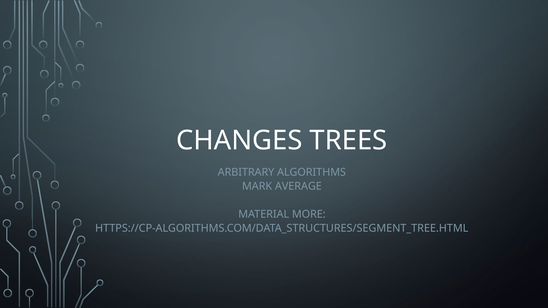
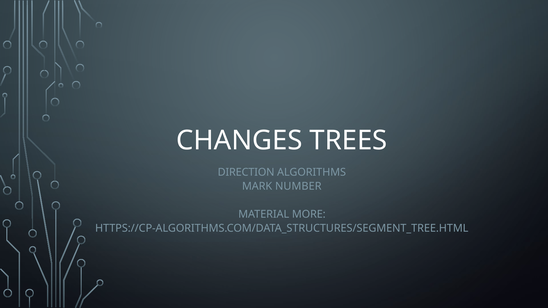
ARBITRARY: ARBITRARY -> DIRECTION (246, 172)
AVERAGE: AVERAGE -> NUMBER (298, 186)
